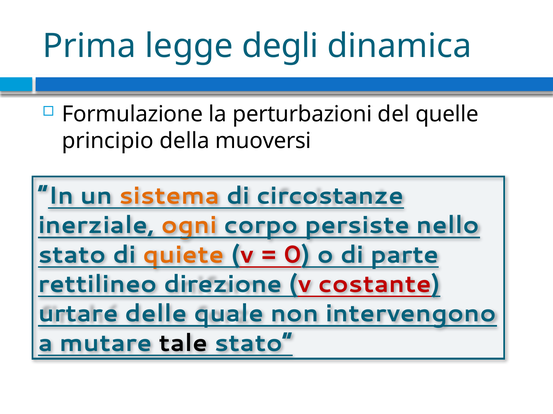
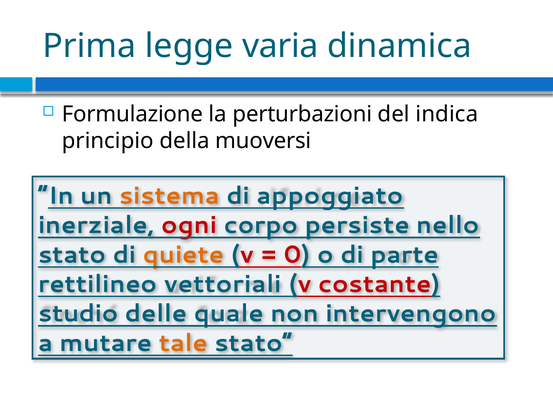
degli: degli -> varia (280, 46)
quelle: quelle -> indica (447, 114)
circostanze: circostanze -> appoggiato (330, 196)
ogni colour: orange -> red (189, 226)
direzione: direzione -> vettoriali (223, 285)
urtare: urtare -> studio (78, 314)
tale colour: black -> orange (183, 344)
